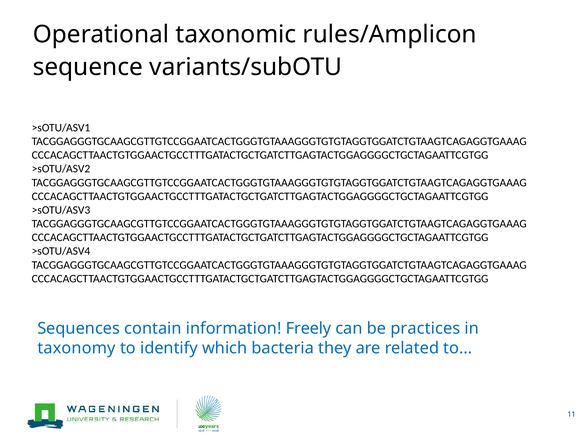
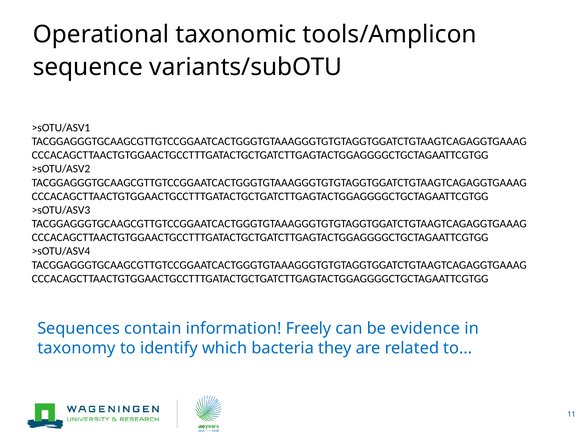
rules/Amplicon: rules/Amplicon -> tools/Amplicon (390, 34)
practices: practices -> evidence (425, 328)
